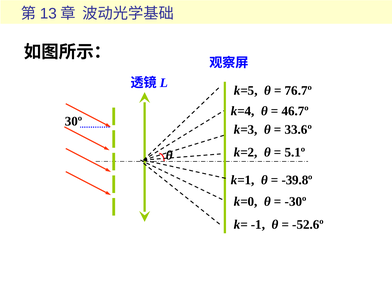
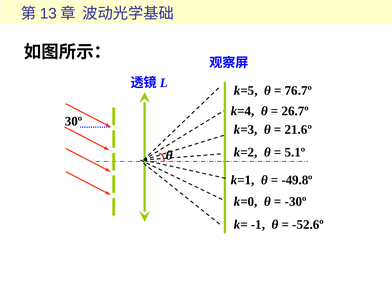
46.7º: 46.7º -> 26.7º (295, 111)
33.6º: 33.6º -> 21.6º (298, 130)
-39.8º: -39.8º -> -49.8º (297, 180)
